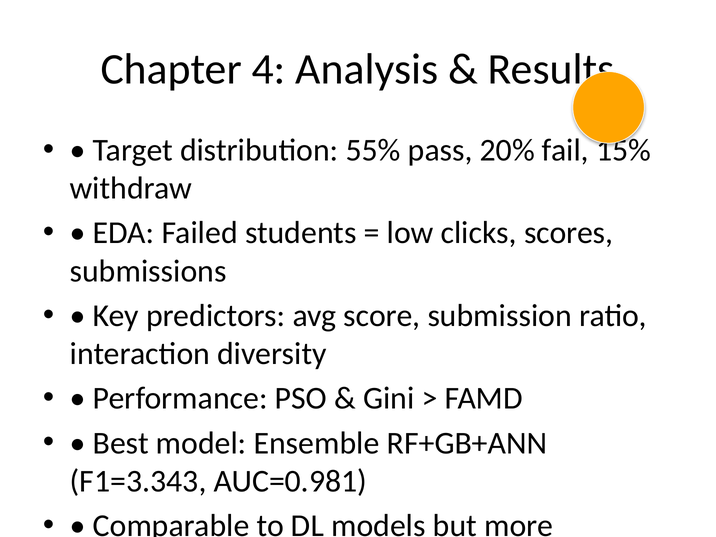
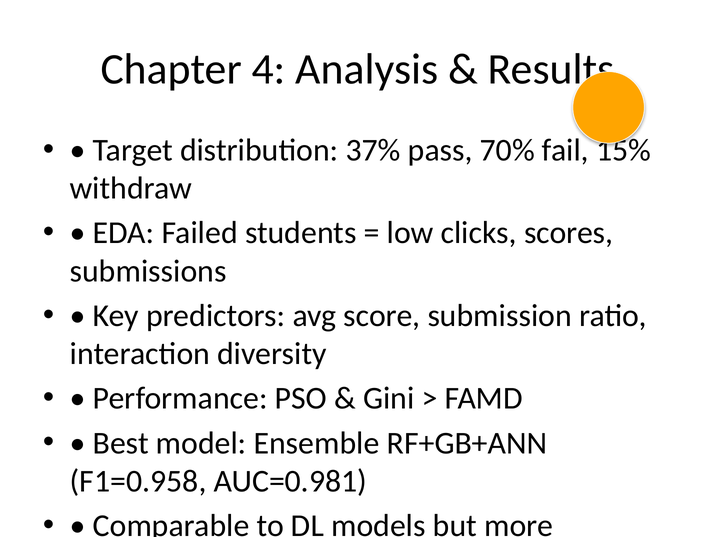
55%: 55% -> 37% (373, 150)
20%: 20% -> 70% (507, 150)
F1=3.343: F1=3.343 -> F1=0.958 (138, 481)
